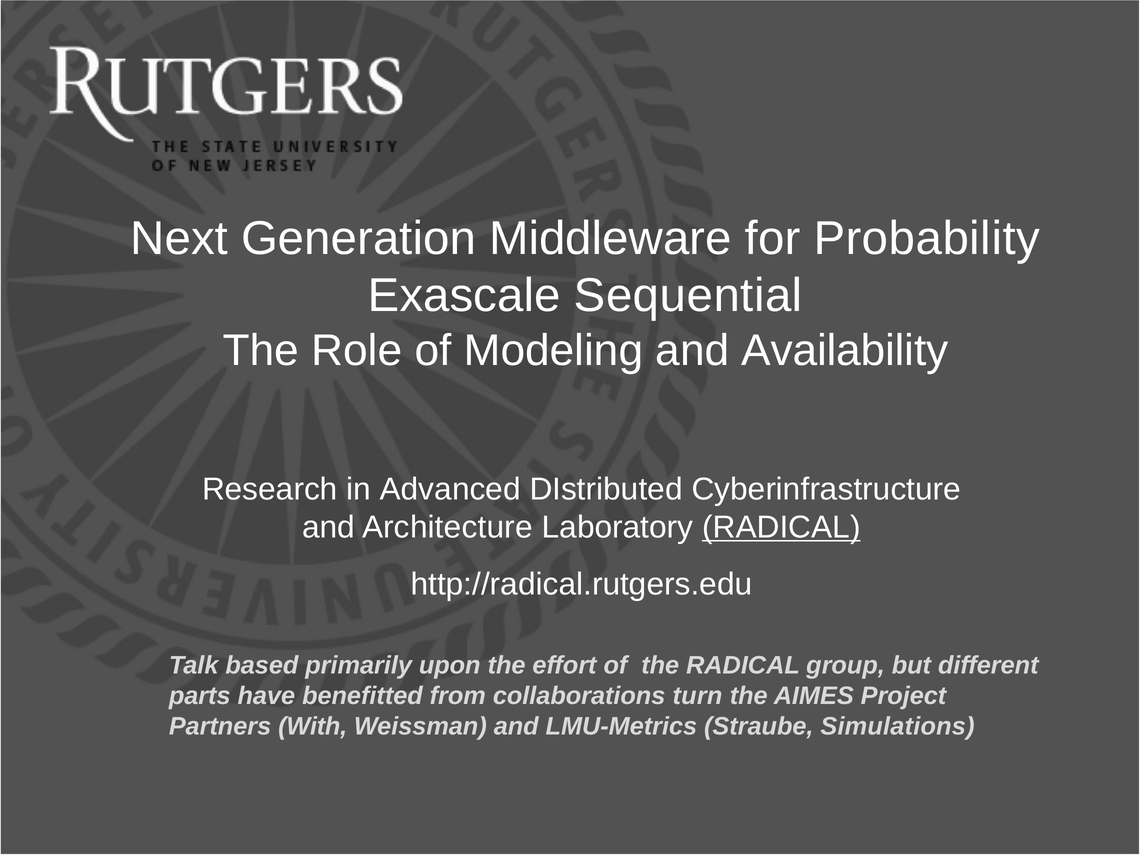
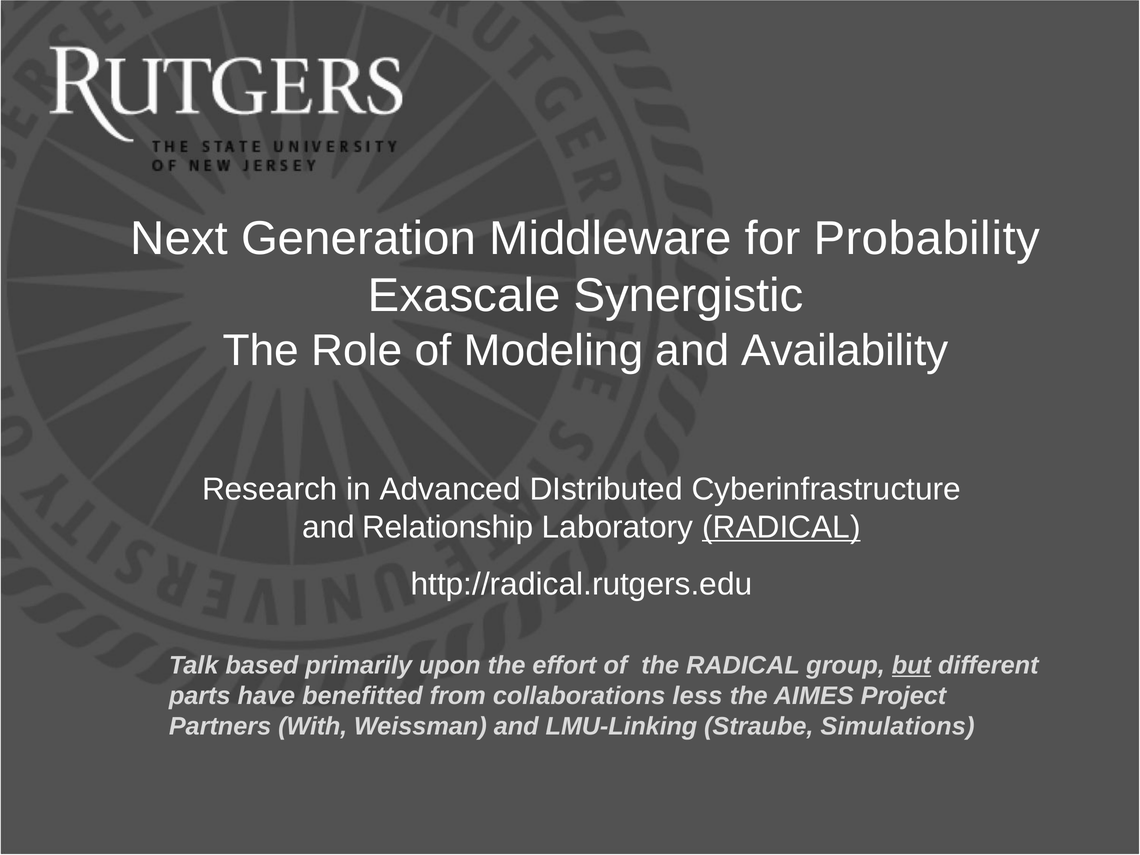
Sequential: Sequential -> Synergistic (689, 296)
Architecture: Architecture -> Relationship (448, 527)
but underline: none -> present (911, 666)
turn: turn -> less (697, 696)
LMU-Metrics: LMU-Metrics -> LMU-Linking (621, 726)
